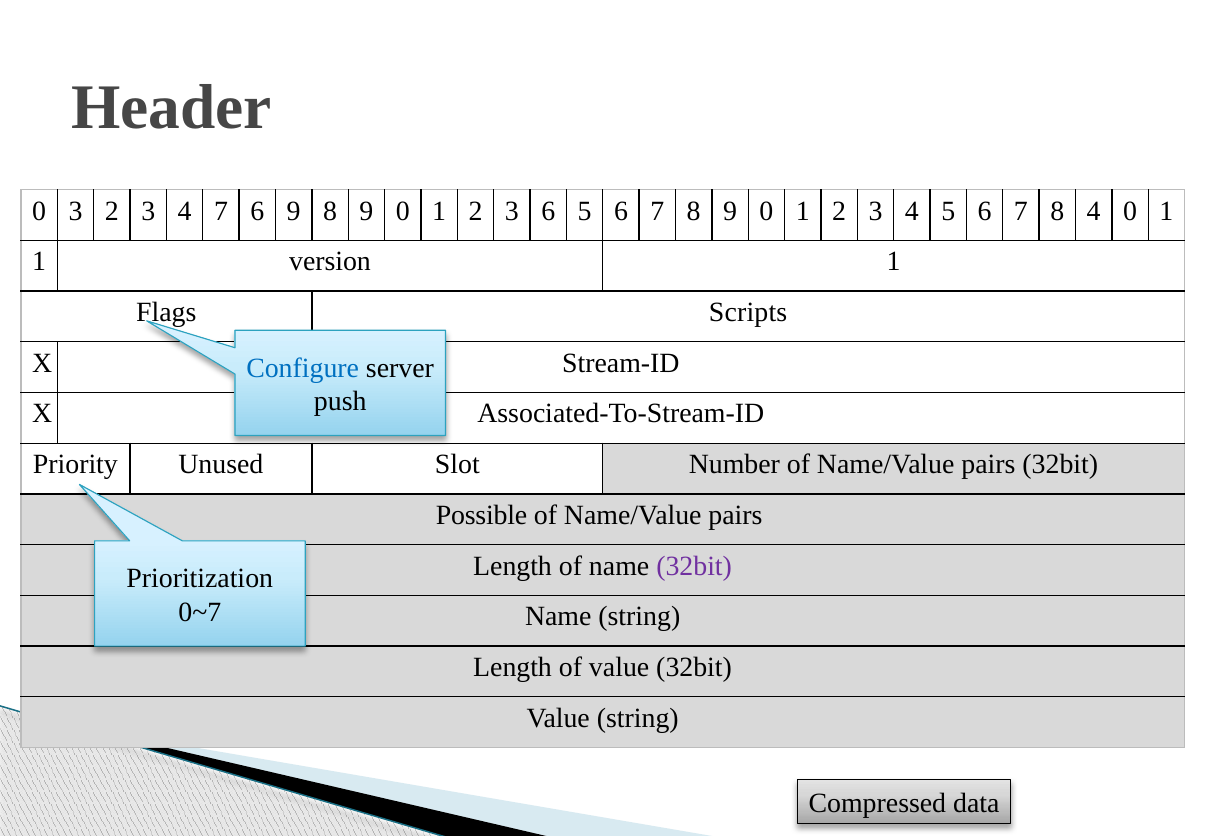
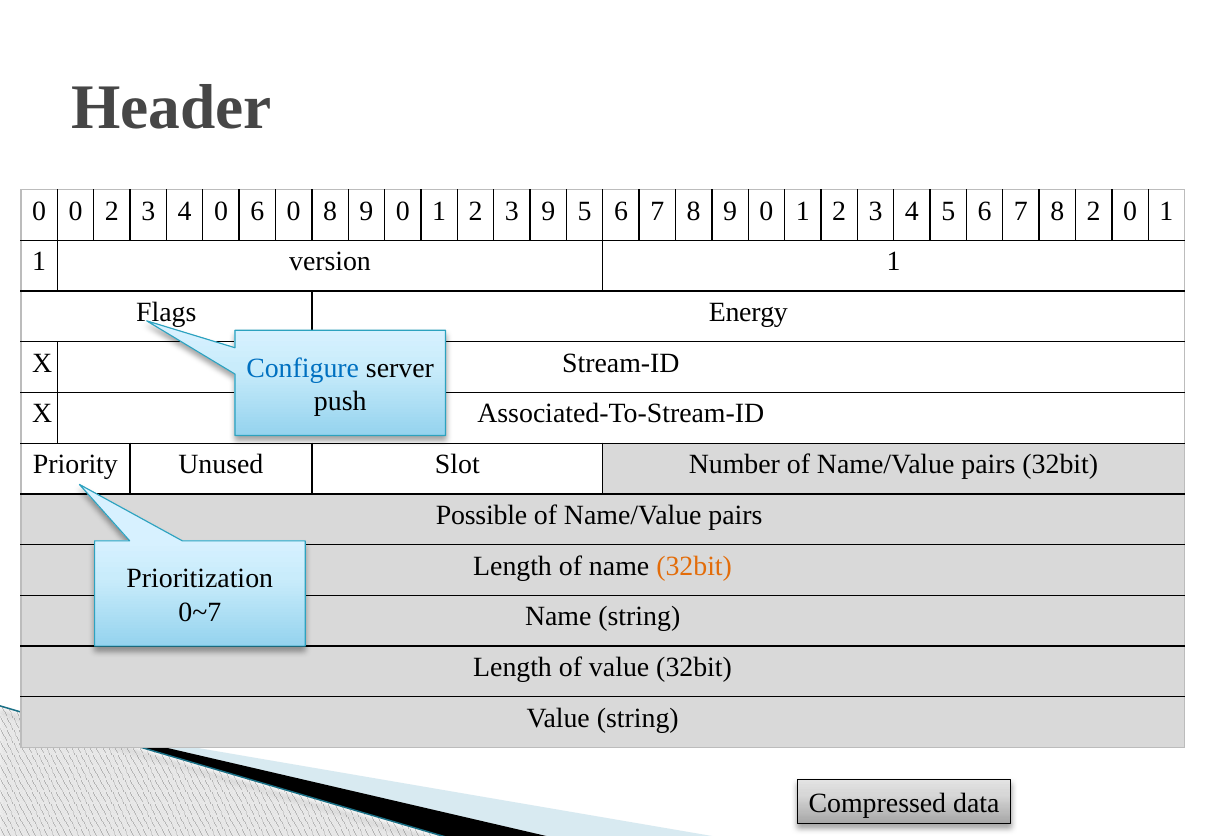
0 3: 3 -> 0 (76, 211)
4 7: 7 -> 0 (221, 211)
6 9: 9 -> 0 (294, 211)
3 6: 6 -> 9 (548, 211)
8 4: 4 -> 2 (1094, 211)
Scripts: Scripts -> Energy (748, 312)
32bit colour: purple -> orange (694, 566)
